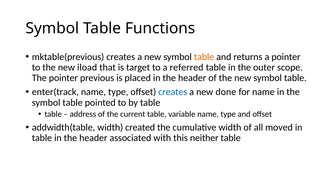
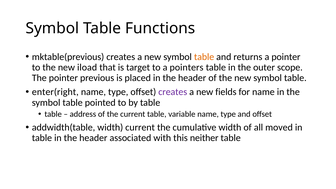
referred: referred -> pointers (187, 67)
enter(track: enter(track -> enter(right (55, 92)
creates colour: blue -> purple (173, 92)
done: done -> fields (226, 92)
width created: created -> current (140, 127)
